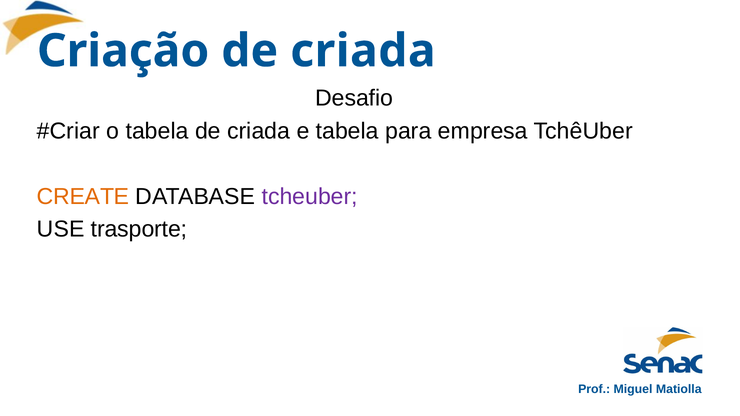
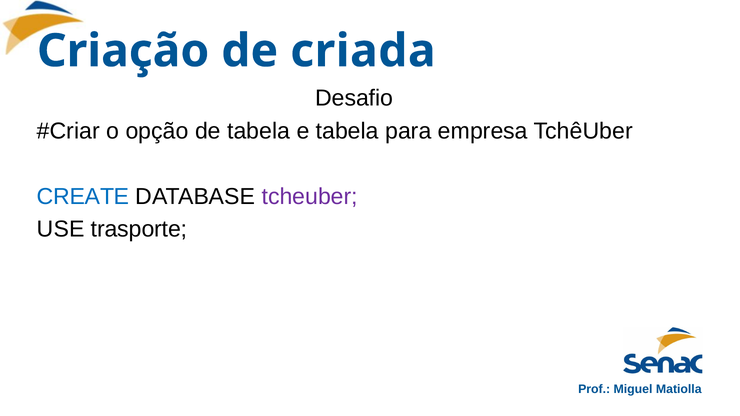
o tabela: tabela -> opção (157, 131)
criada: criada -> tabela (259, 131)
CREATE colour: orange -> blue (83, 196)
